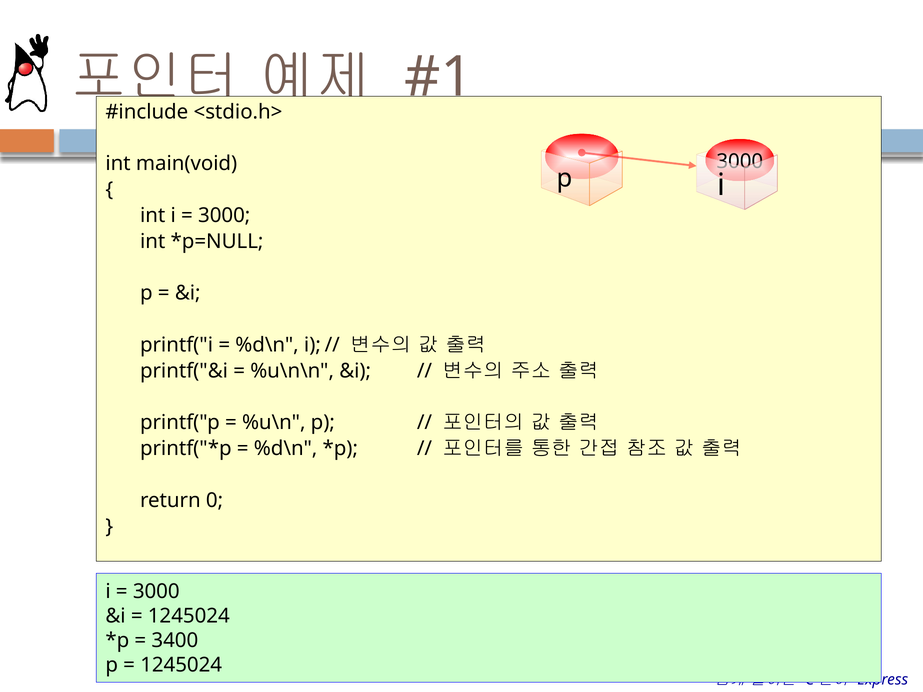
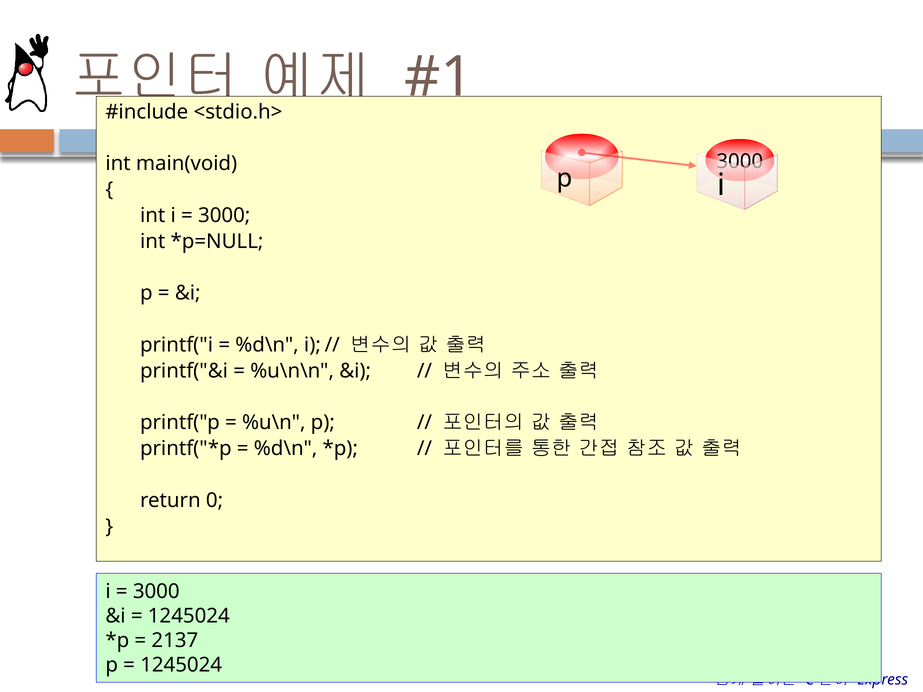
3400: 3400 -> 2137 (175, 641)
